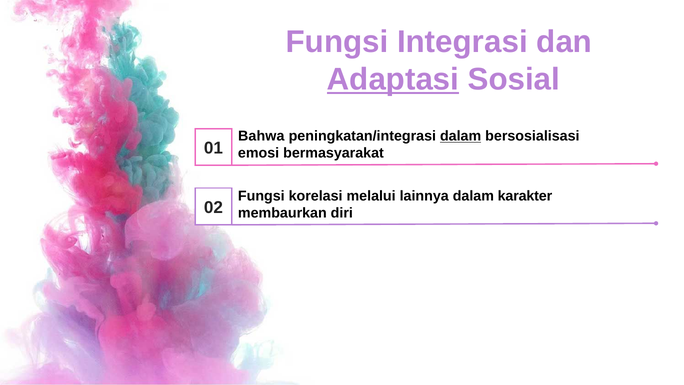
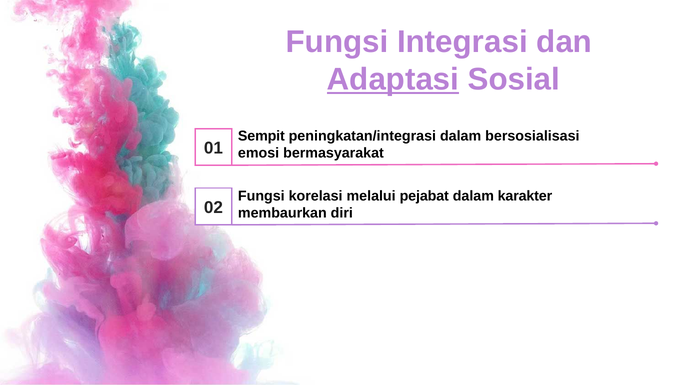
Bahwa: Bahwa -> Sempit (261, 136)
dalam underline: present -> none (461, 136)
lainnya: lainnya -> pejabat (424, 196)
